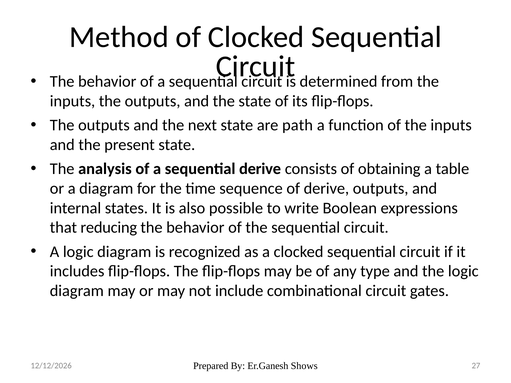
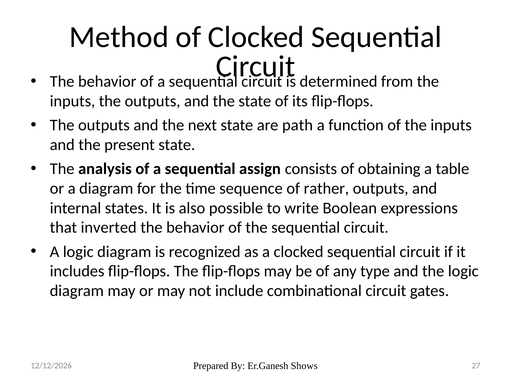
sequential derive: derive -> assign (260, 169)
of derive: derive -> rather (326, 189)
reducing: reducing -> inverted (109, 228)
